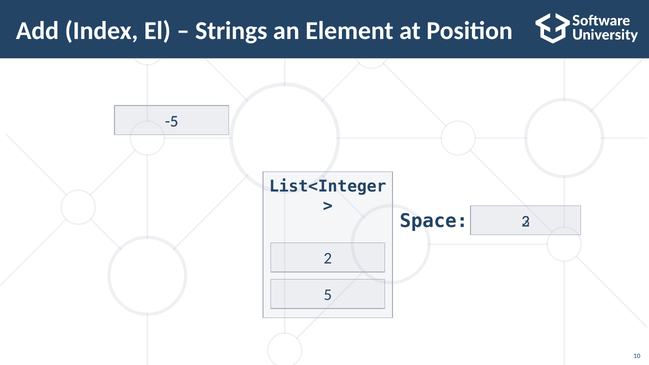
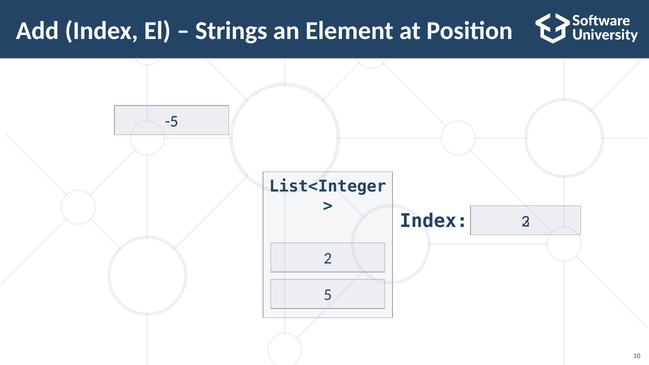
Space: Space -> Index (434, 221)
